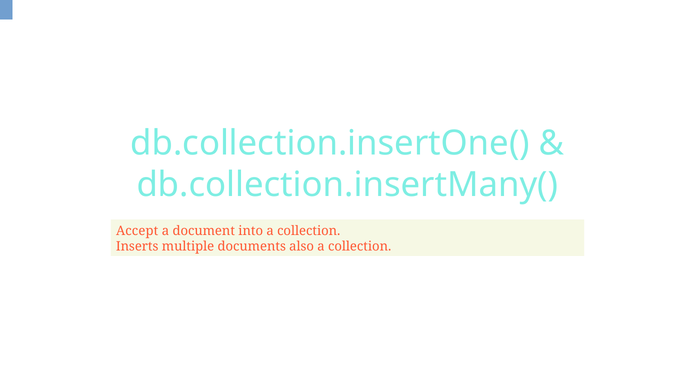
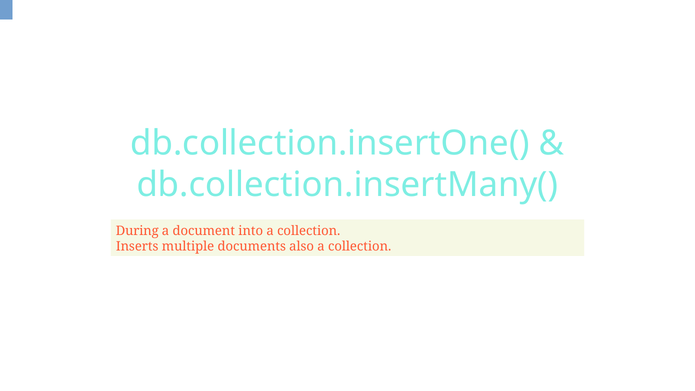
Accept: Accept -> During (137, 231)
